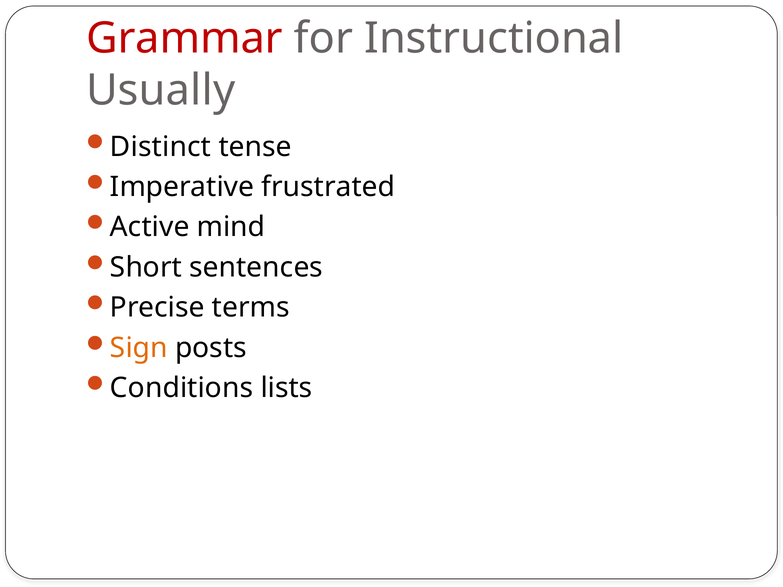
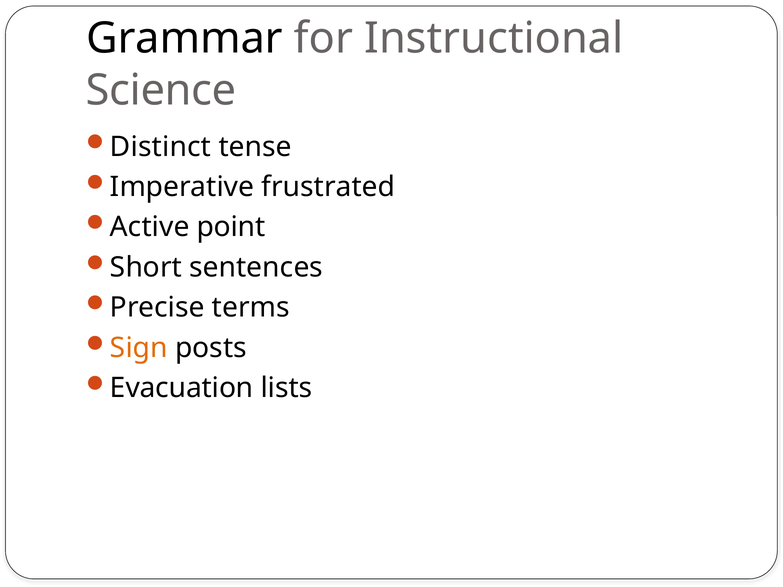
Grammar colour: red -> black (184, 38)
Usually: Usually -> Science (161, 90)
mind: mind -> point (231, 227)
Conditions: Conditions -> Evacuation (182, 388)
